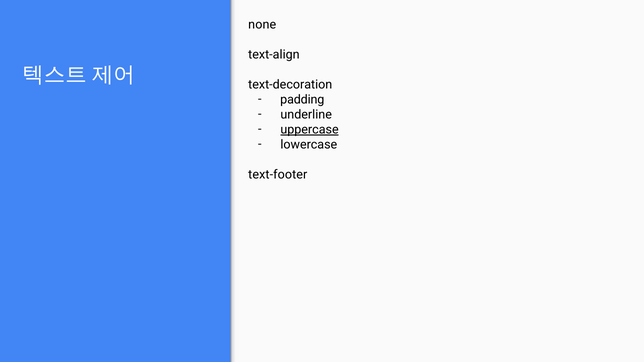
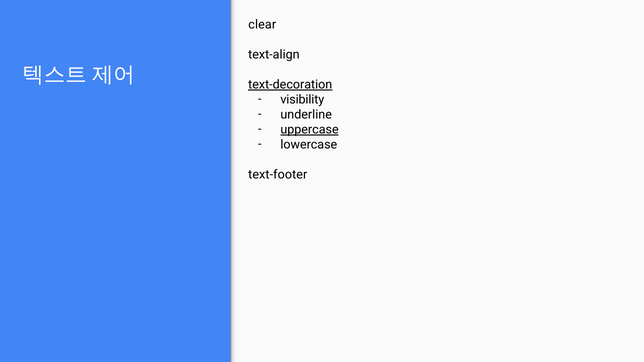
none: none -> clear (262, 24)
text-decoration underline: none -> present (290, 85)
padding: padding -> visibility (302, 100)
